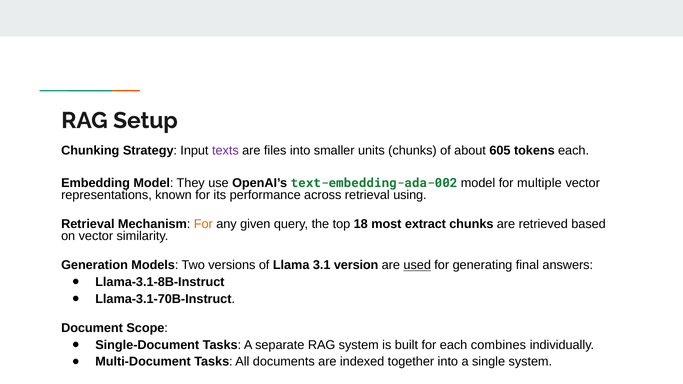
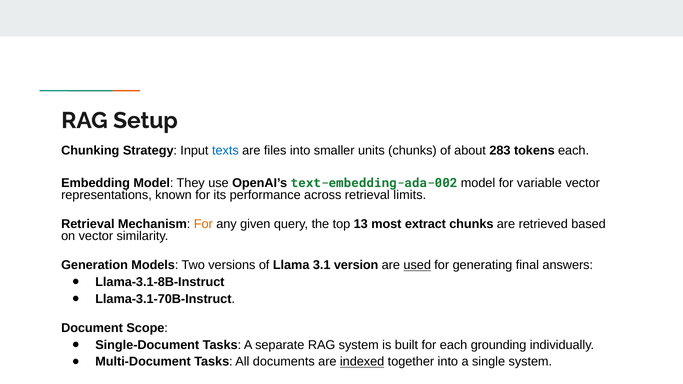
texts colour: purple -> blue (225, 151)
605: 605 -> 283 (500, 151)
multiple: multiple -> variable (539, 183)
using: using -> limits (410, 195)
18: 18 -> 13 (361, 224)
combines: combines -> grounding (499, 345)
indexed underline: none -> present (362, 362)
